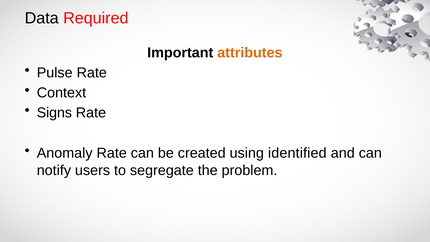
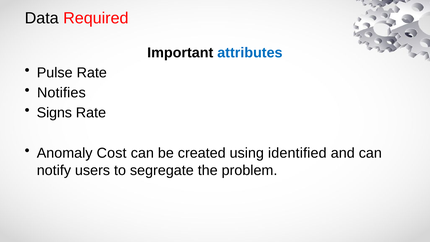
attributes colour: orange -> blue (250, 53)
Context: Context -> Notifies (61, 93)
Anomaly Rate: Rate -> Cost (112, 153)
